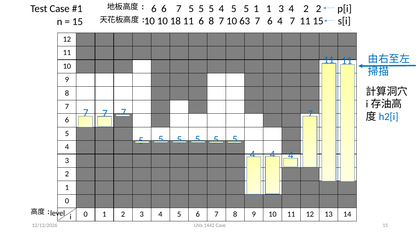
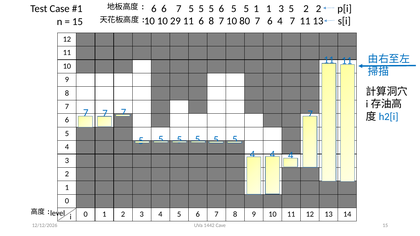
5 5 4: 4 -> 6 (221, 9)
1 3 4: 4 -> 5 (291, 9)
18: 18 -> 29 (175, 21)
63: 63 -> 80 (245, 21)
11 15: 15 -> 13 (318, 21)
